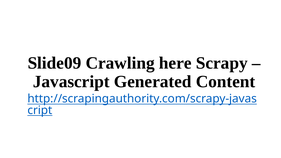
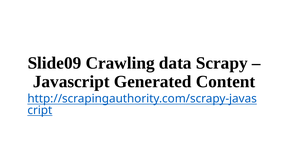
here: here -> data (175, 63)
